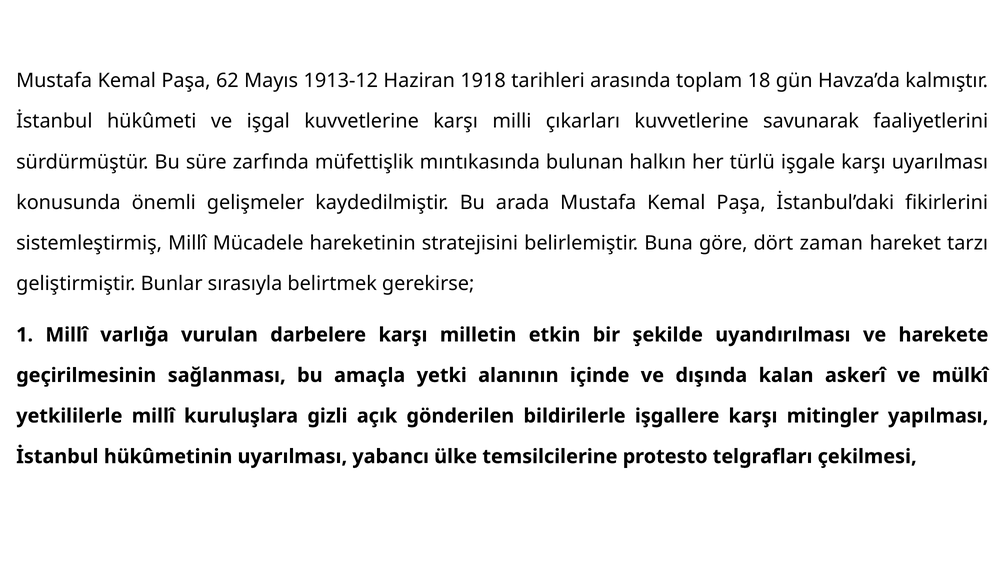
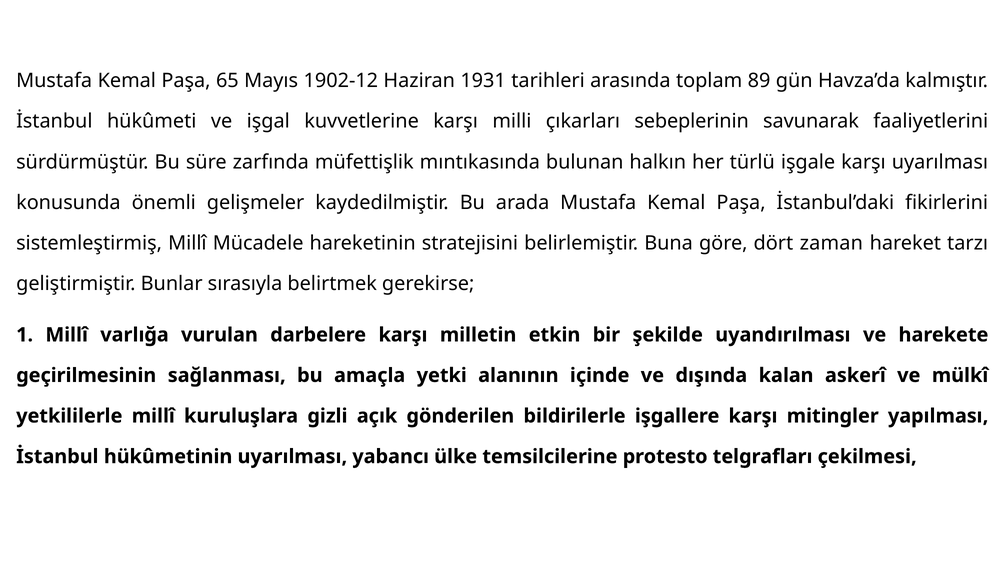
62: 62 -> 65 (227, 81)
1913-12: 1913-12 -> 1902-12 (341, 81)
1918: 1918 -> 1931 (483, 81)
18: 18 -> 89 (759, 81)
çıkarları kuvvetlerine: kuvvetlerine -> sebeplerinin (692, 121)
